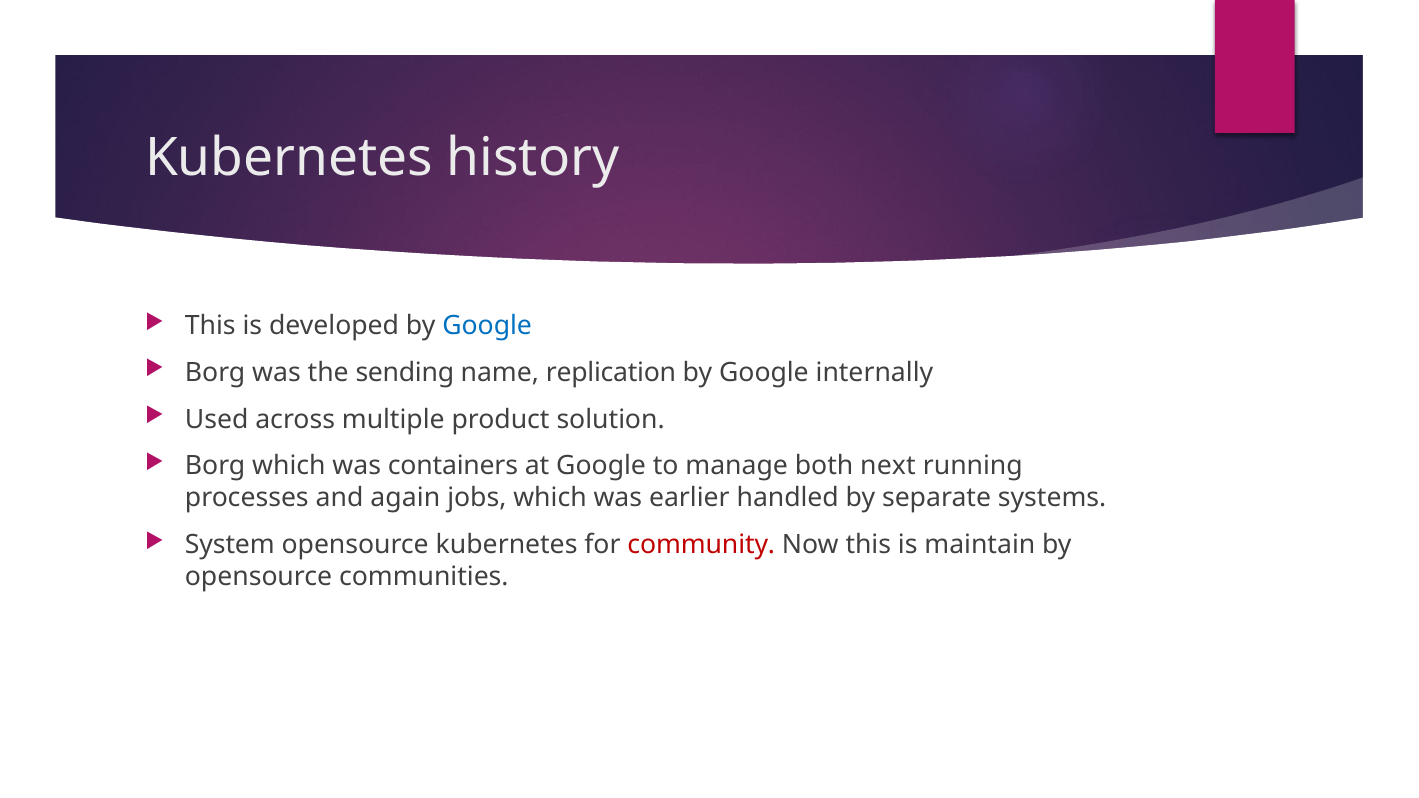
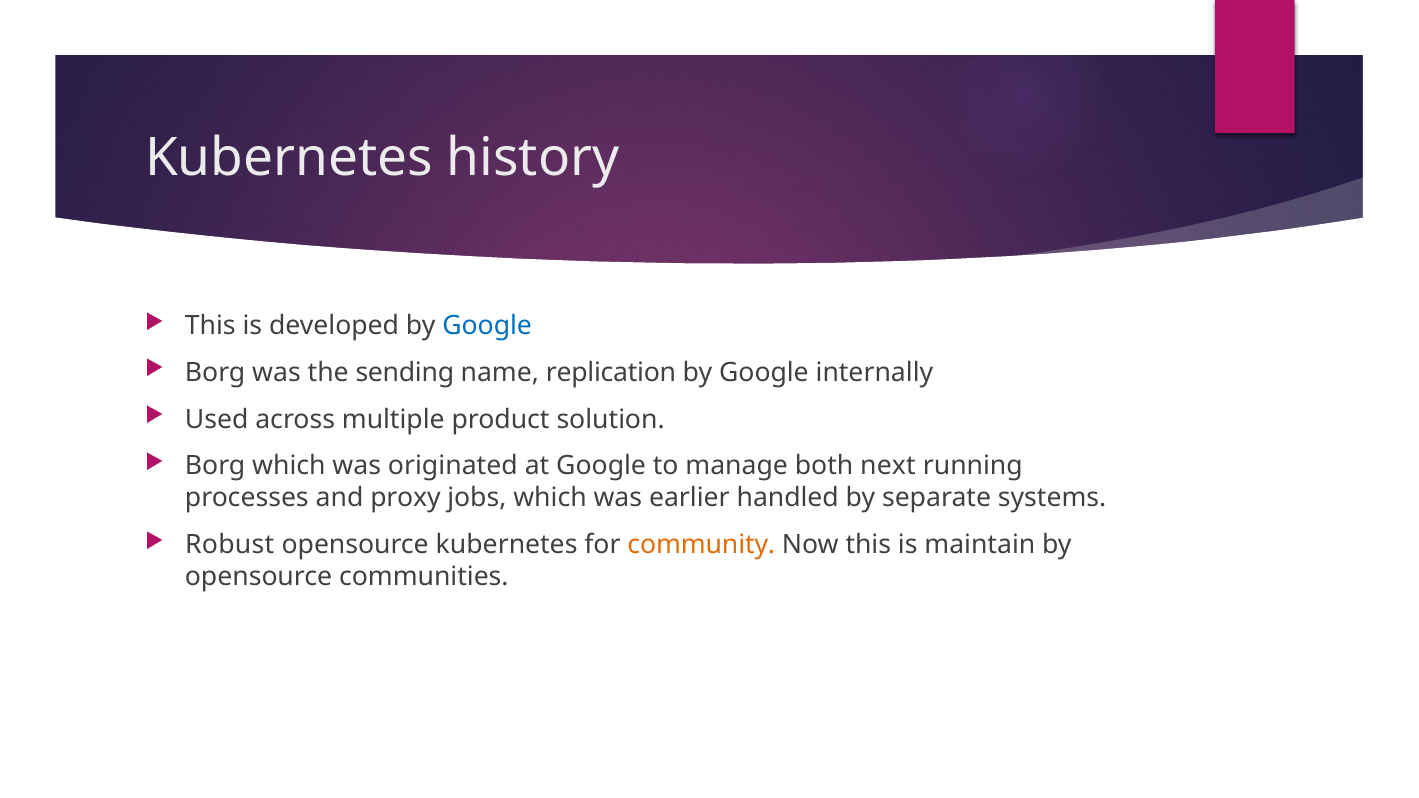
containers: containers -> originated (453, 466)
again: again -> proxy (405, 498)
System: System -> Robust (230, 545)
community colour: red -> orange (701, 545)
